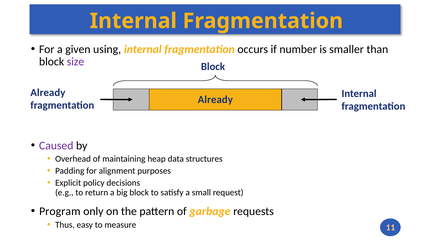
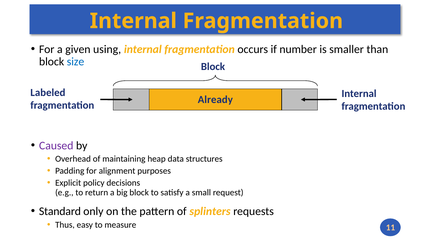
size colour: purple -> blue (76, 62)
Already: Already -> Labeled (48, 93)
Program: Program -> Standard (60, 211)
garbage: garbage -> splinters (210, 211)
